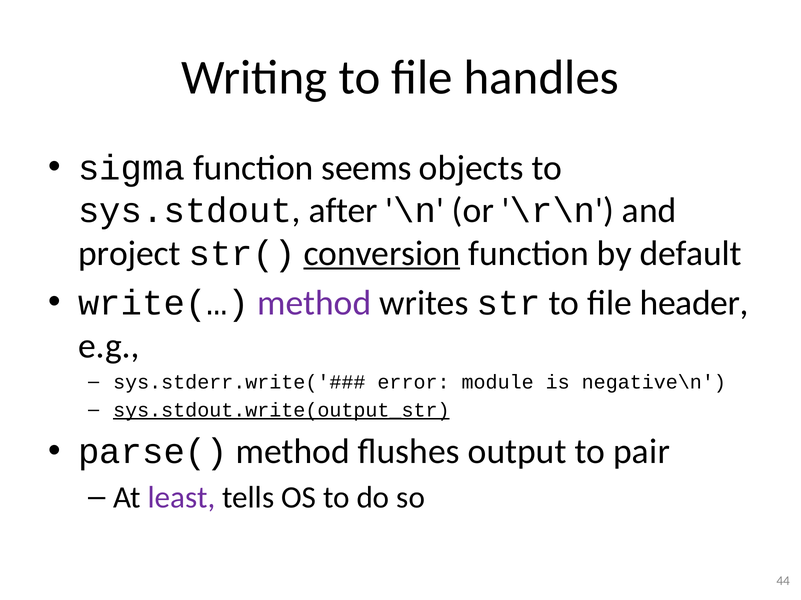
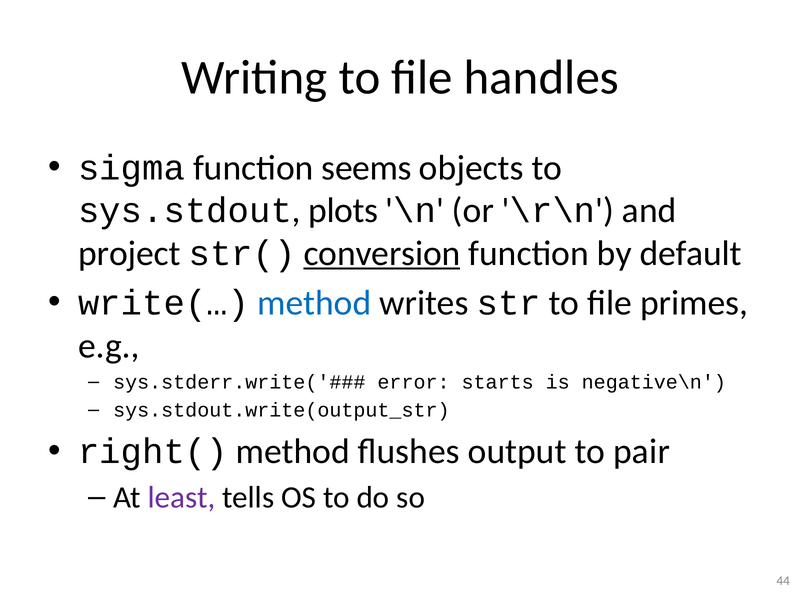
after: after -> plots (343, 211)
method colour: purple -> blue (314, 303)
header: header -> primes (694, 303)
module: module -> starts (498, 383)
sys.stdout.write(output_str underline: present -> none (281, 411)
parse(: parse( -> right( (153, 452)
